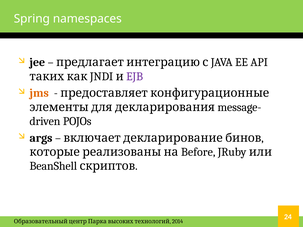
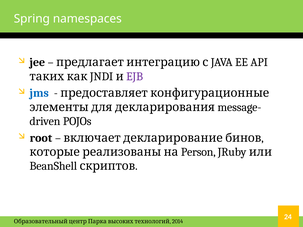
jms colour: orange -> blue (39, 93)
args: args -> root (41, 138)
Before: Before -> Person (198, 152)
